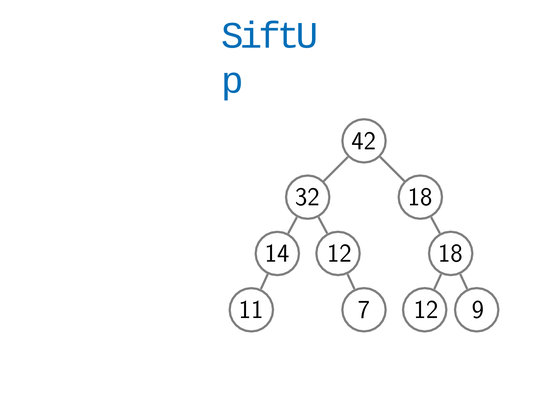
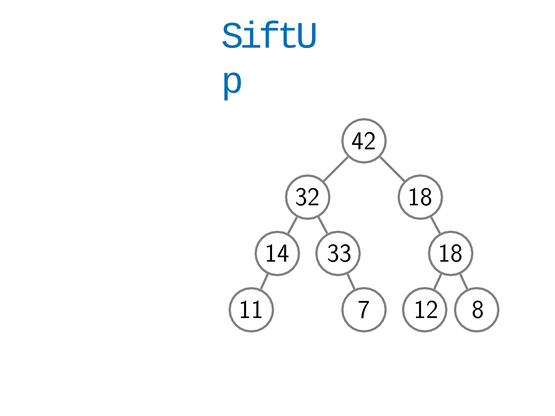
14 12: 12 -> 33 (339, 254)
9: 9 -> 8 (478, 310)
